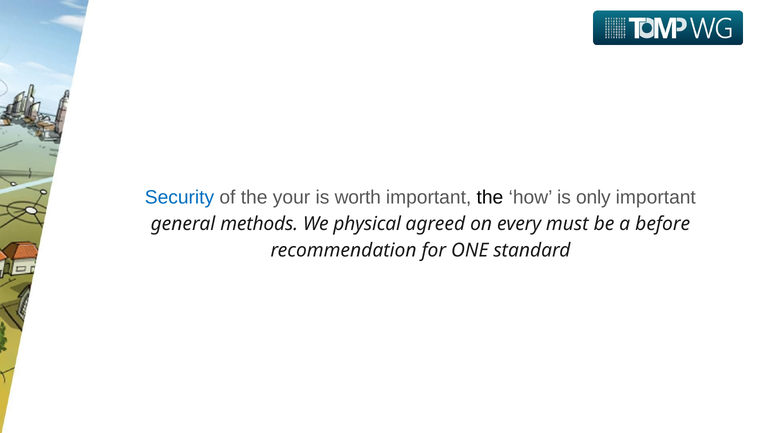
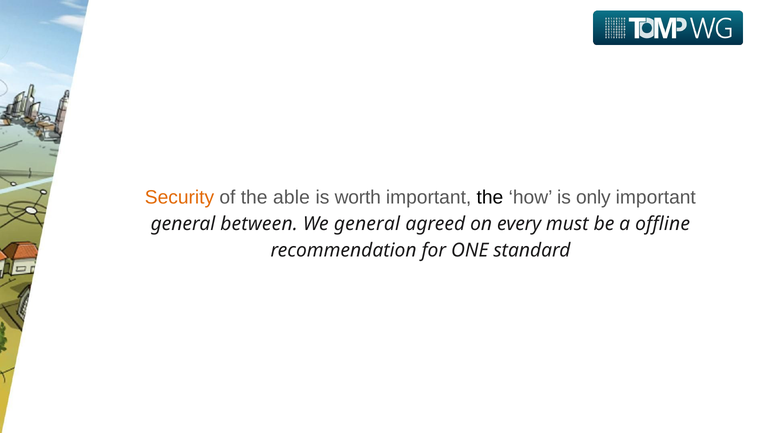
Security colour: blue -> orange (179, 197)
your: your -> able (291, 197)
methods: methods -> between (259, 224)
We physical: physical -> general (367, 224)
before: before -> offline (663, 224)
